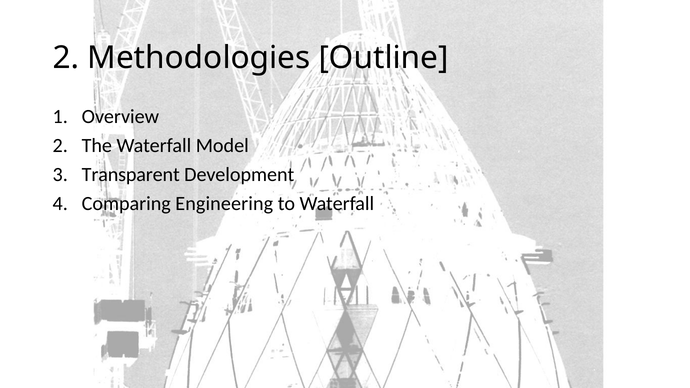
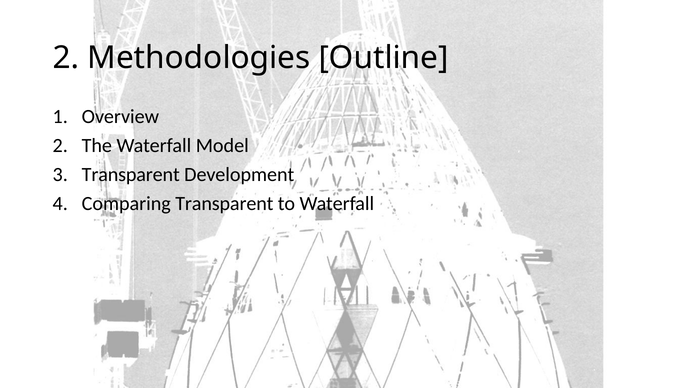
Comparing Engineering: Engineering -> Transparent (224, 203)
